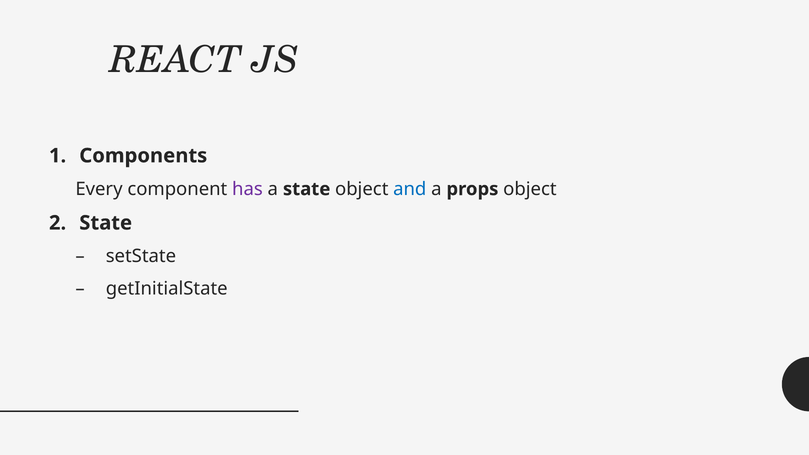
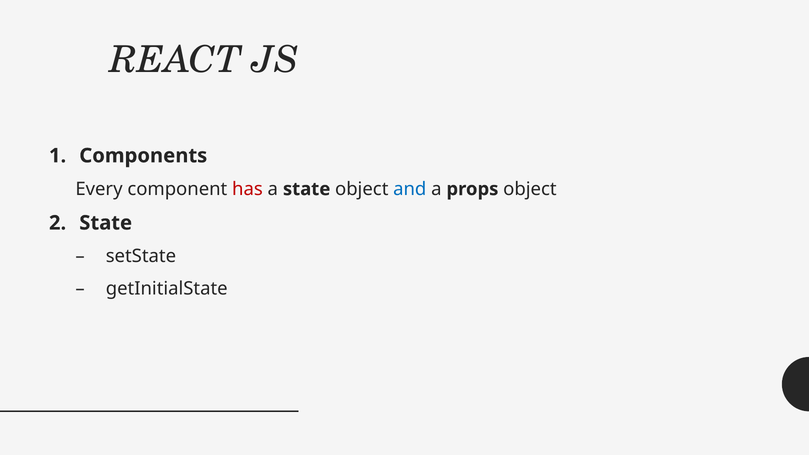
has colour: purple -> red (247, 189)
